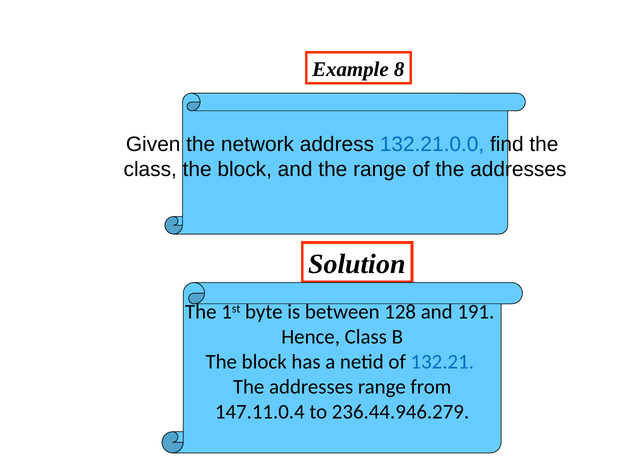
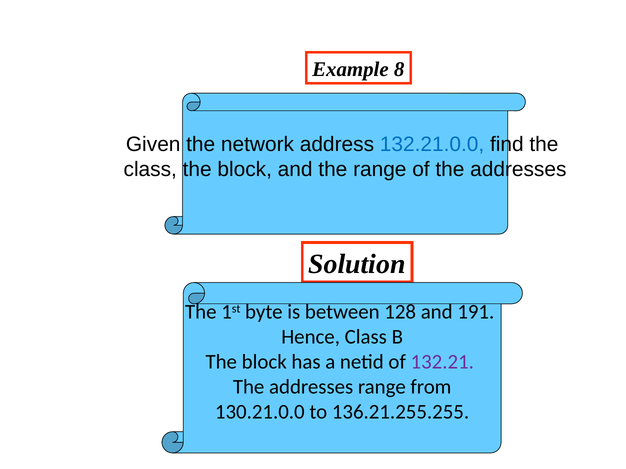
132.21 colour: blue -> purple (442, 362)
147.11.0.4: 147.11.0.4 -> 130.21.0.0 (260, 412)
236.44.946.279: 236.44.946.279 -> 136.21.255.255 (401, 412)
